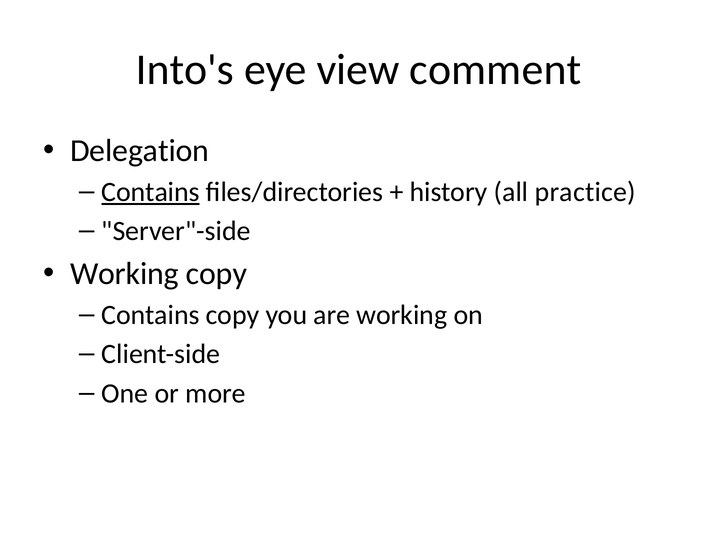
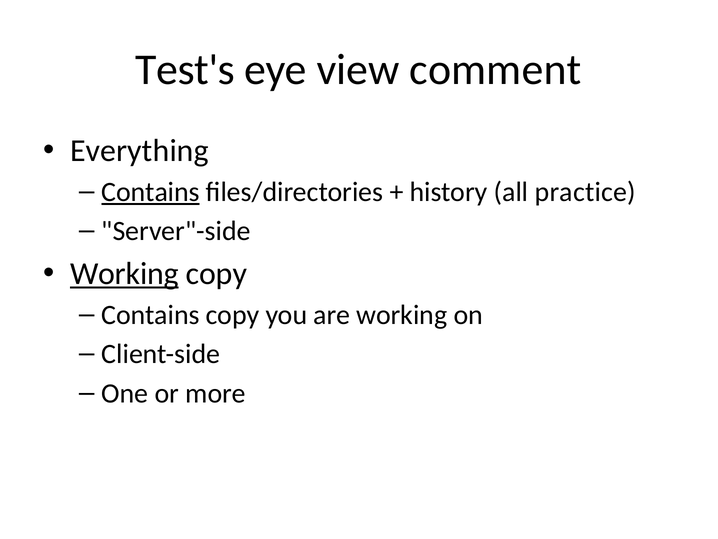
Into's: Into's -> Test's (185, 70)
Delegation: Delegation -> Everything (139, 151)
Working underline: none -> present (124, 274)
